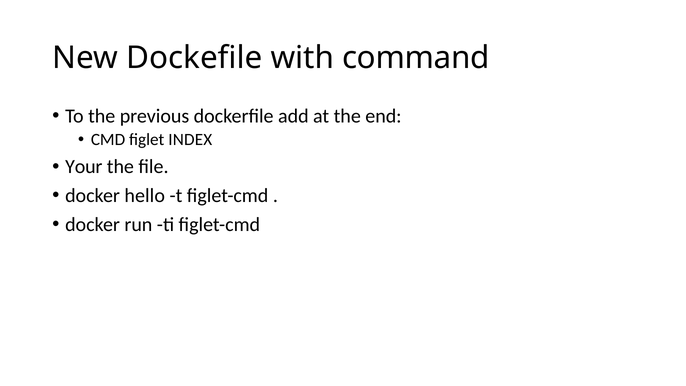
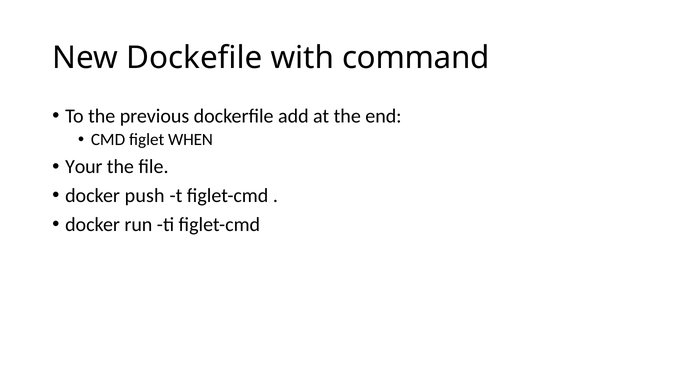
INDEX: INDEX -> WHEN (190, 140)
hello: hello -> push (145, 196)
